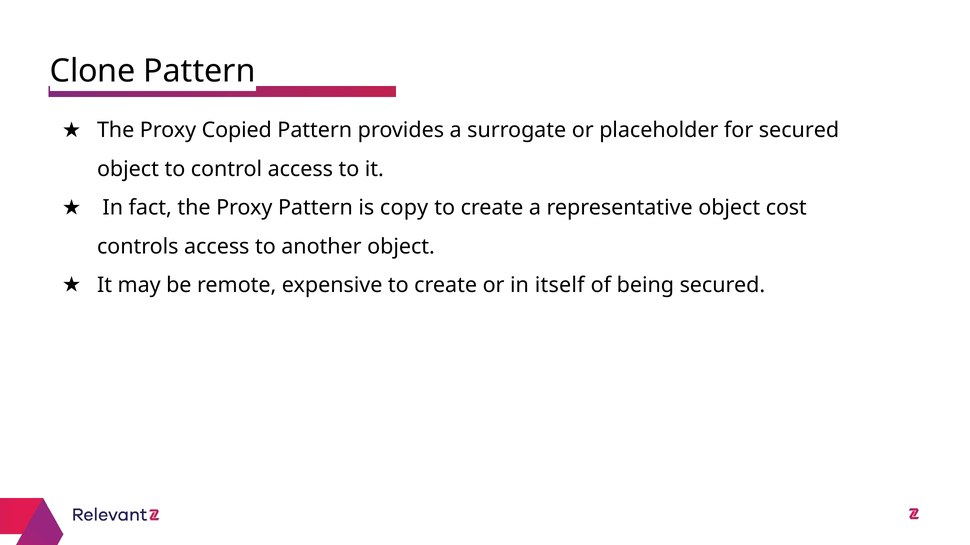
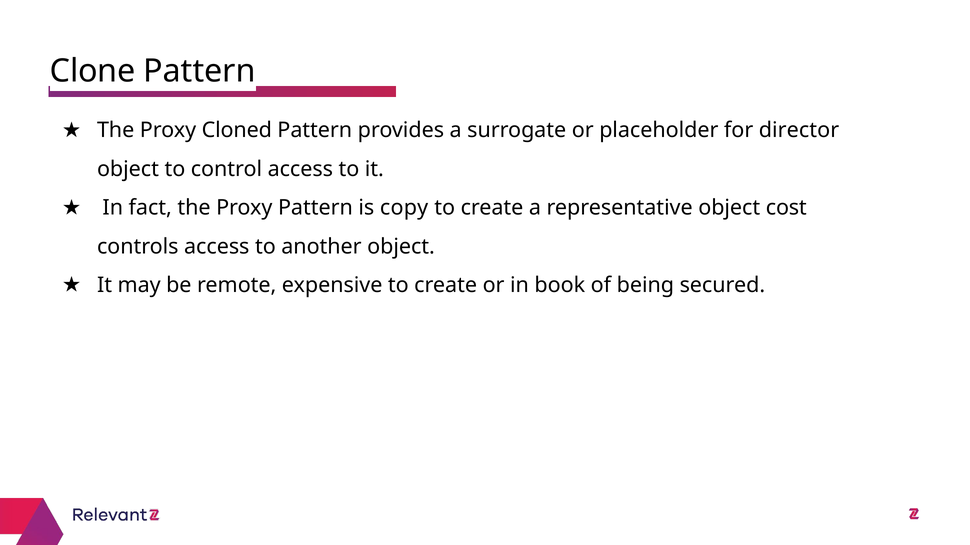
Copied: Copied -> Cloned (237, 131)
for secured: secured -> director (799, 131)
itself: itself -> book (560, 286)
